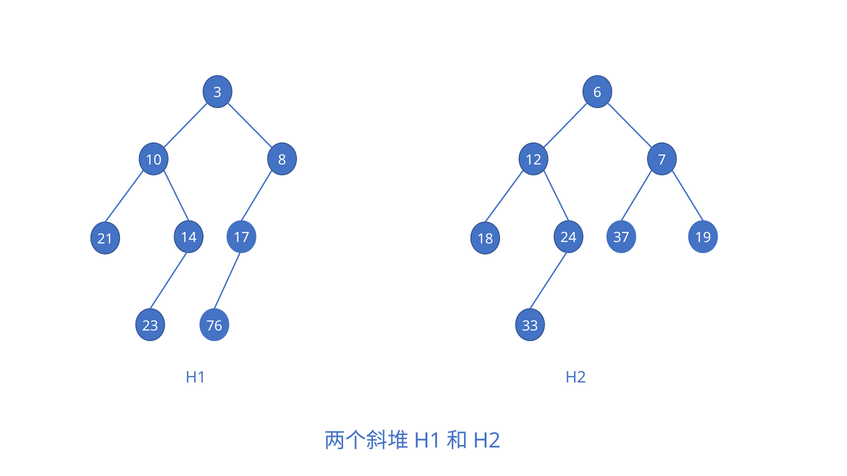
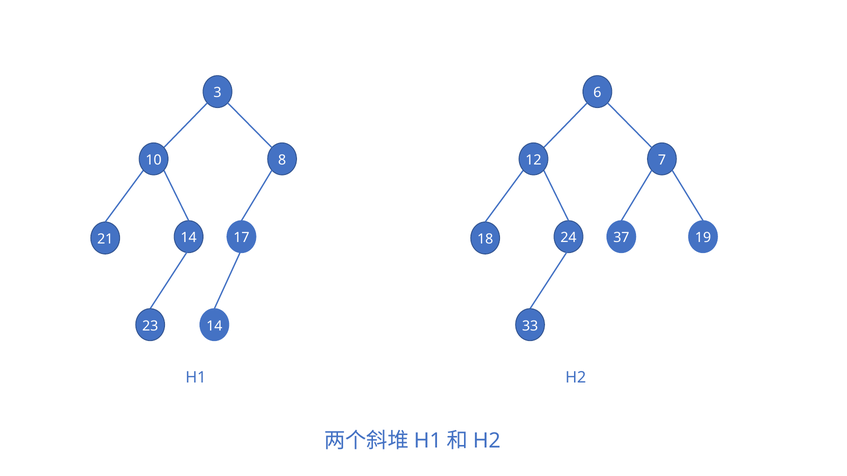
23 76: 76 -> 14 (214, 326)
